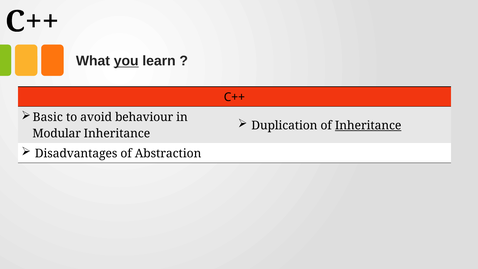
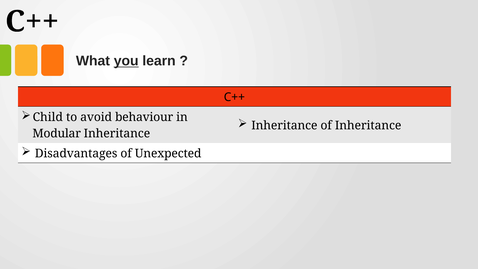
Basic: Basic -> Child (48, 117)
Duplication: Duplication -> Inheritance (284, 125)
Inheritance underline: present -> none (368, 125)
Abstraction: Abstraction -> Unexpected (168, 153)
